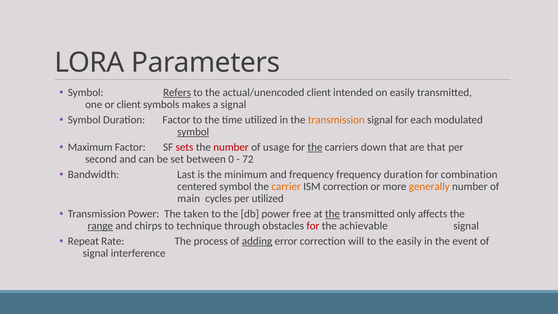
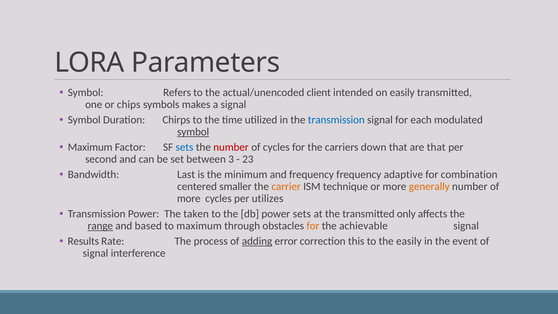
Refers underline: present -> none (177, 92)
or client: client -> chips (129, 104)
Duration Factor: Factor -> Chirps (176, 120)
transmission colour: orange -> blue (336, 120)
sets colour: red -> blue (185, 147)
of usage: usage -> cycles (276, 147)
the underline: present -> none (315, 147)
0: 0 -> 3 (231, 159)
72: 72 -> 23 (248, 159)
frequency duration: duration -> adaptive (403, 175)
centered symbol: symbol -> smaller (235, 186)
ISM correction: correction -> technique (345, 186)
main: main -> more (189, 198)
per utilized: utilized -> utilizes (268, 198)
power free: free -> sets (302, 214)
the underline: present -> none (333, 214)
chirps: chirps -> based (148, 226)
to technique: technique -> maximum (199, 226)
for colour: red -> orange (313, 226)
Repeat: Repeat -> Results (83, 241)
will: will -> this (356, 241)
